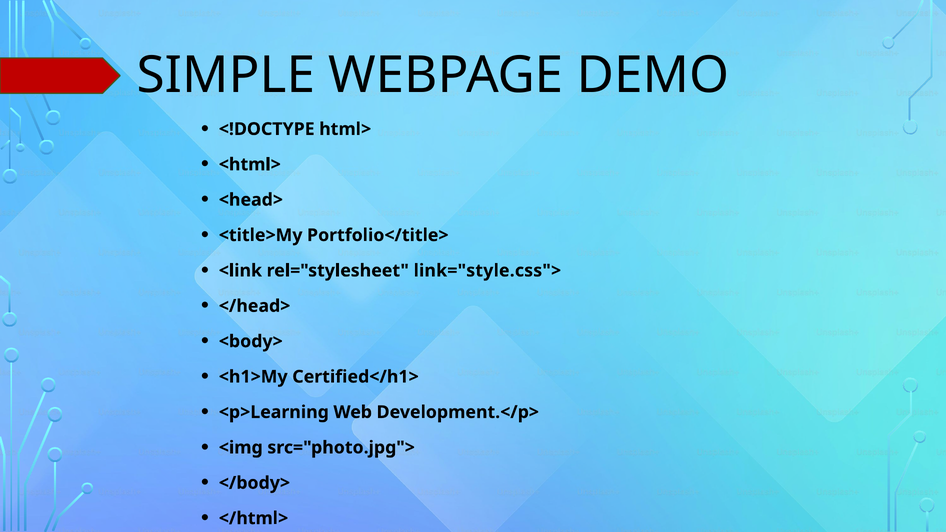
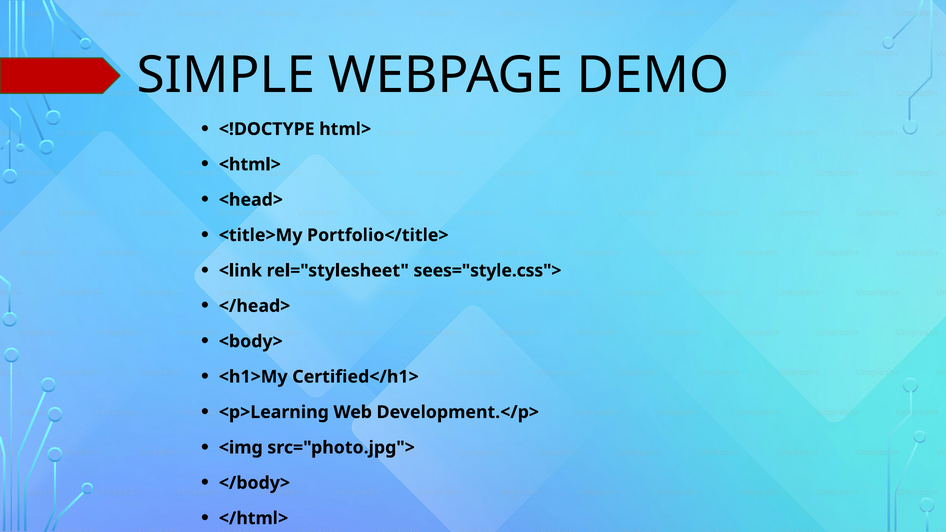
link="style.css">: link="style.css"> -> sees="style.css"> (487, 271)
